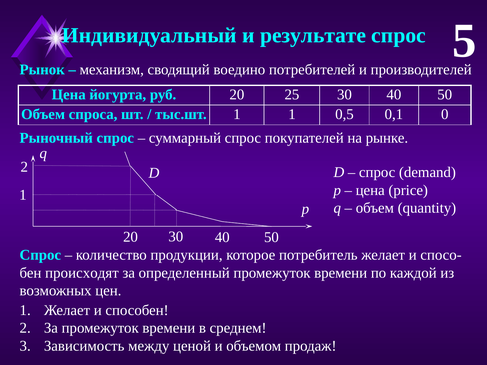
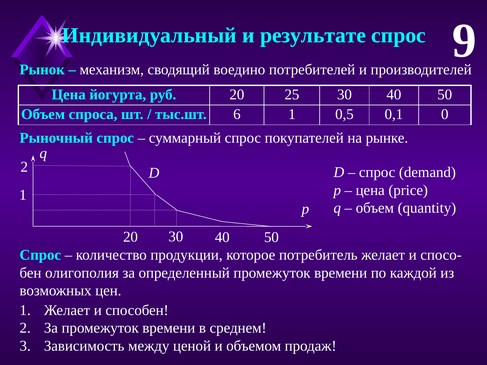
5: 5 -> 9 (464, 41)
тыс.шт 1: 1 -> 6 (237, 114)
происходят: происходят -> олигополия (82, 273)
